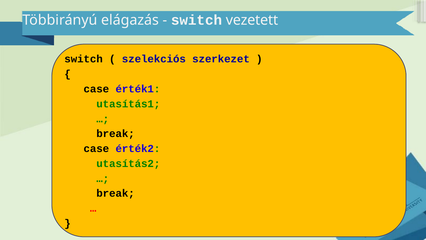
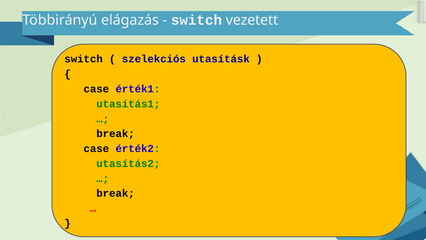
szerkezet: szerkezet -> utasításk (221, 59)
